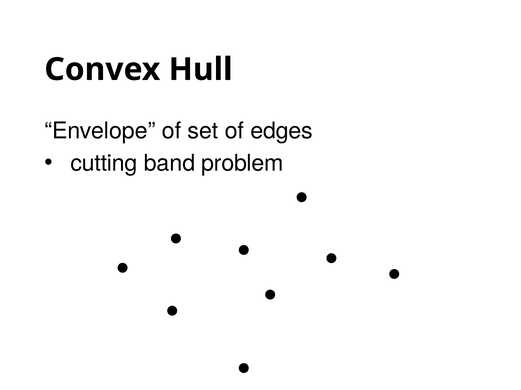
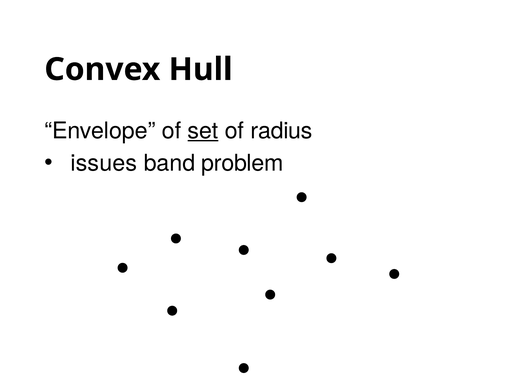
set underline: none -> present (203, 131)
edges: edges -> radius (282, 131)
cutting: cutting -> issues (104, 164)
